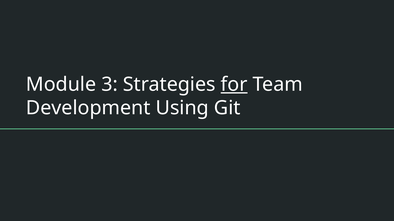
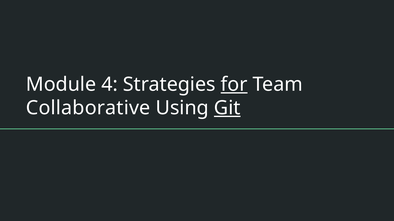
3: 3 -> 4 (110, 85)
Development: Development -> Collaborative (88, 108)
Git underline: none -> present (227, 108)
